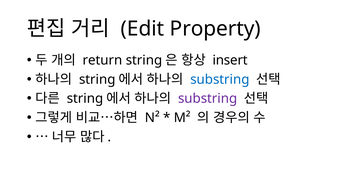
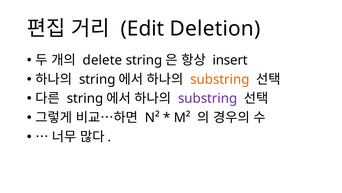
Property: Property -> Deletion (215, 29)
return: return -> delete (102, 60)
substring colour: blue -> orange (220, 79)
